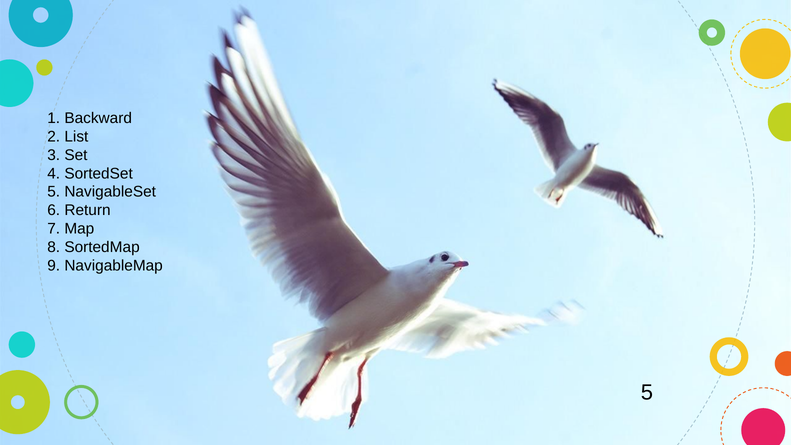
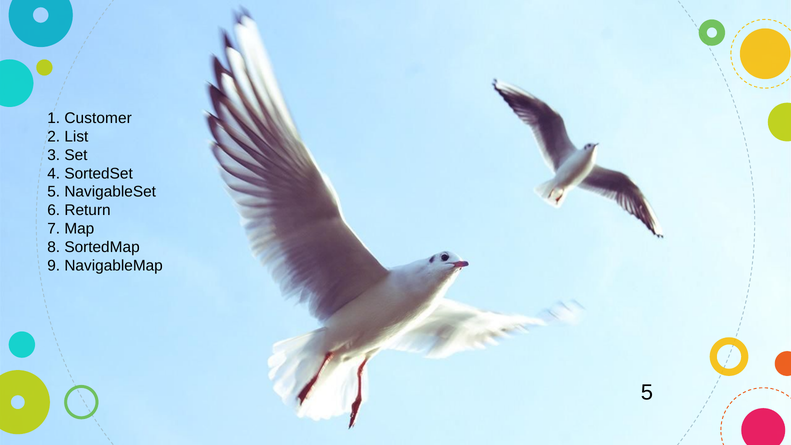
Backward: Backward -> Customer (98, 118)
